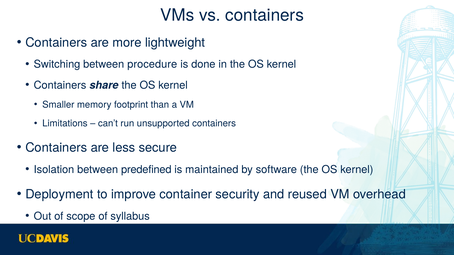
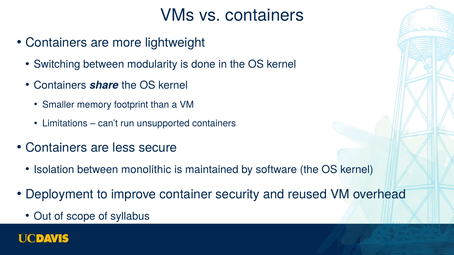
procedure: procedure -> modularity (152, 64)
predefined: predefined -> monolithic (146, 170)
